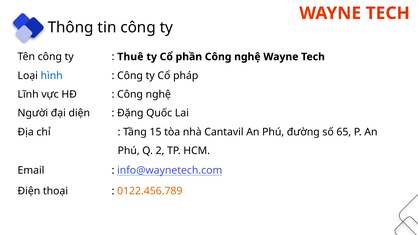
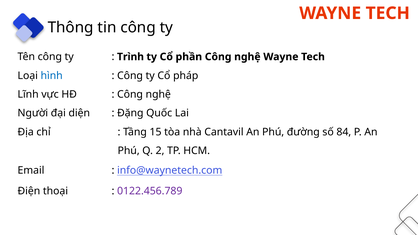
Thuê: Thuê -> Trình (130, 57)
65: 65 -> 84 (344, 132)
0122.456.789 colour: orange -> purple (150, 191)
